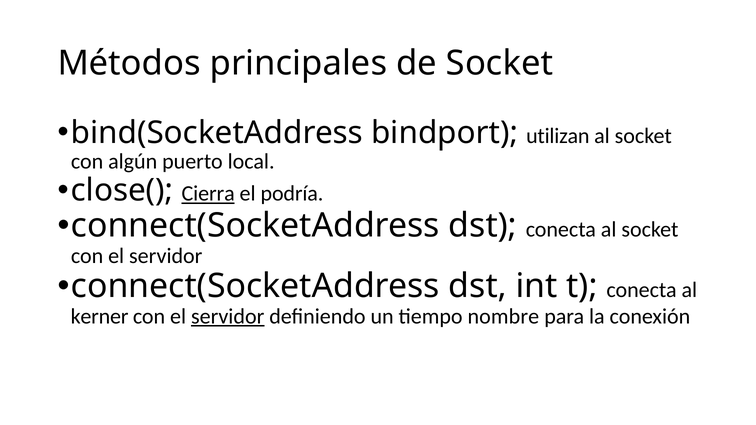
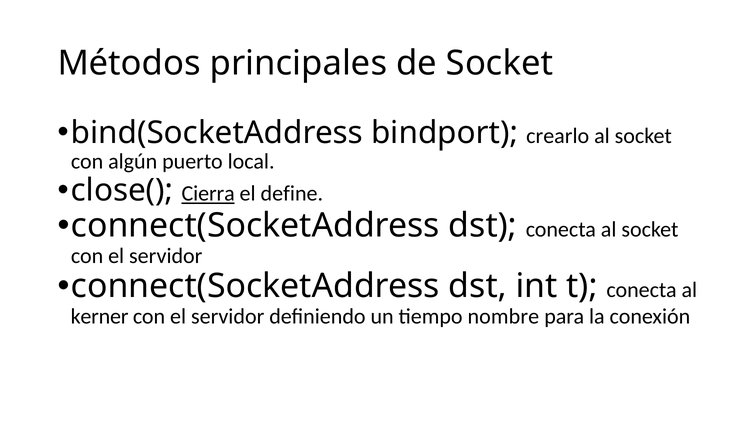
utilizan: utilizan -> crearlo (558, 136)
podría: podría -> define (292, 194)
servidor underline: present -> none (228, 317)
